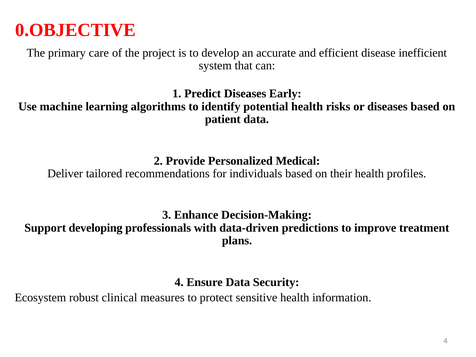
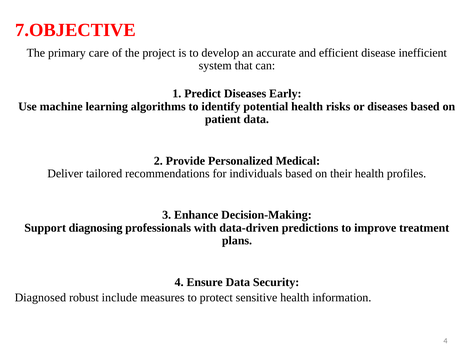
0.OBJECTIVE: 0.OBJECTIVE -> 7.OBJECTIVE (76, 30)
developing: developing -> diagnosing (96, 228)
Ecosystem: Ecosystem -> Diagnosed (40, 298)
clinical: clinical -> include (120, 298)
